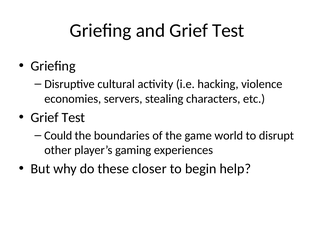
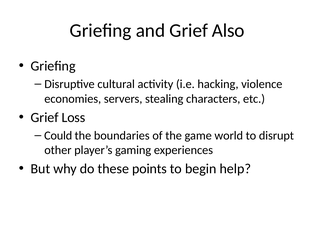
and Grief Test: Test -> Also (228, 30)
Test: Test -> Loss (73, 117)
closer: closer -> points (150, 169)
